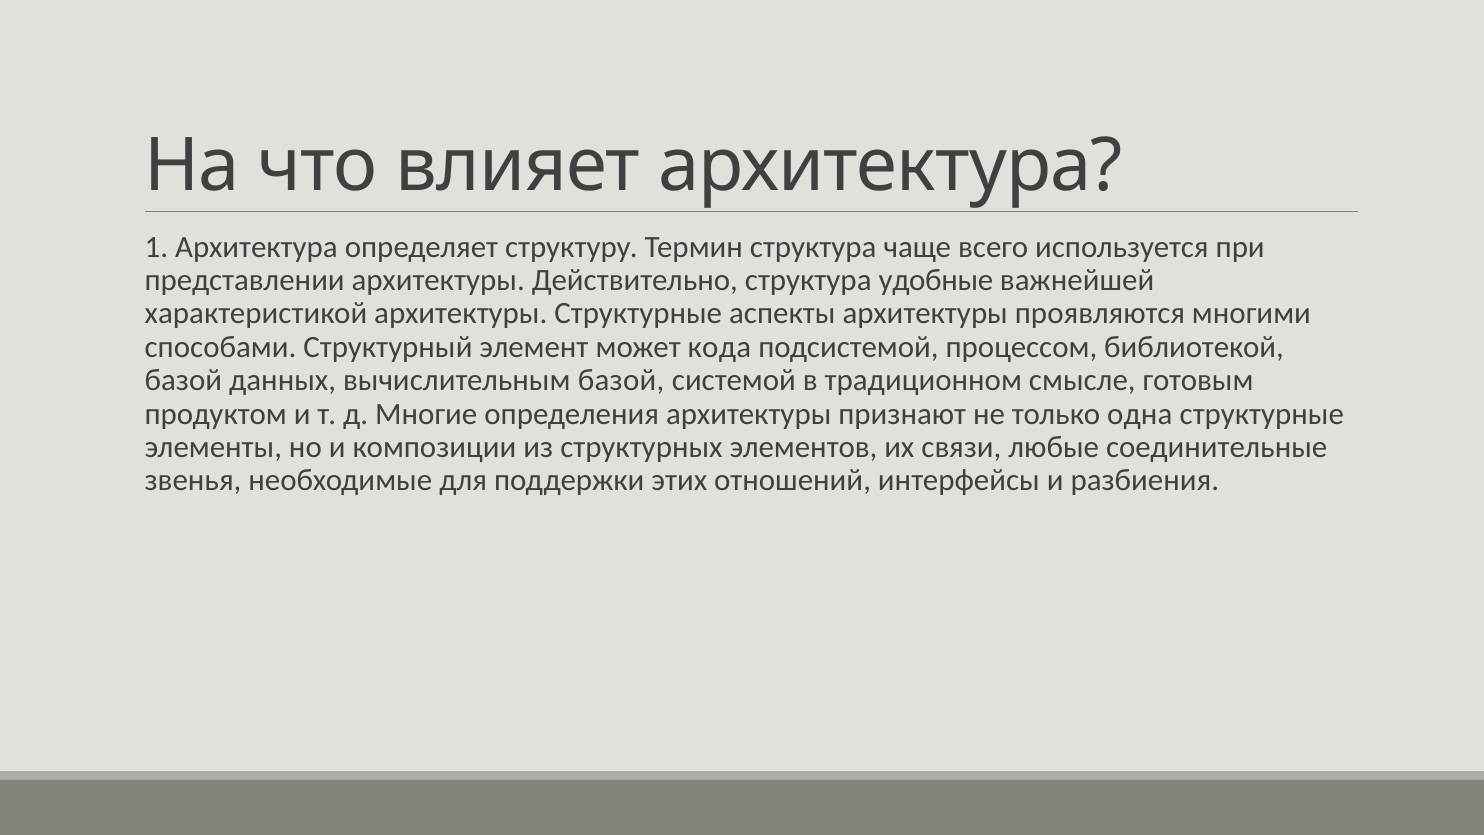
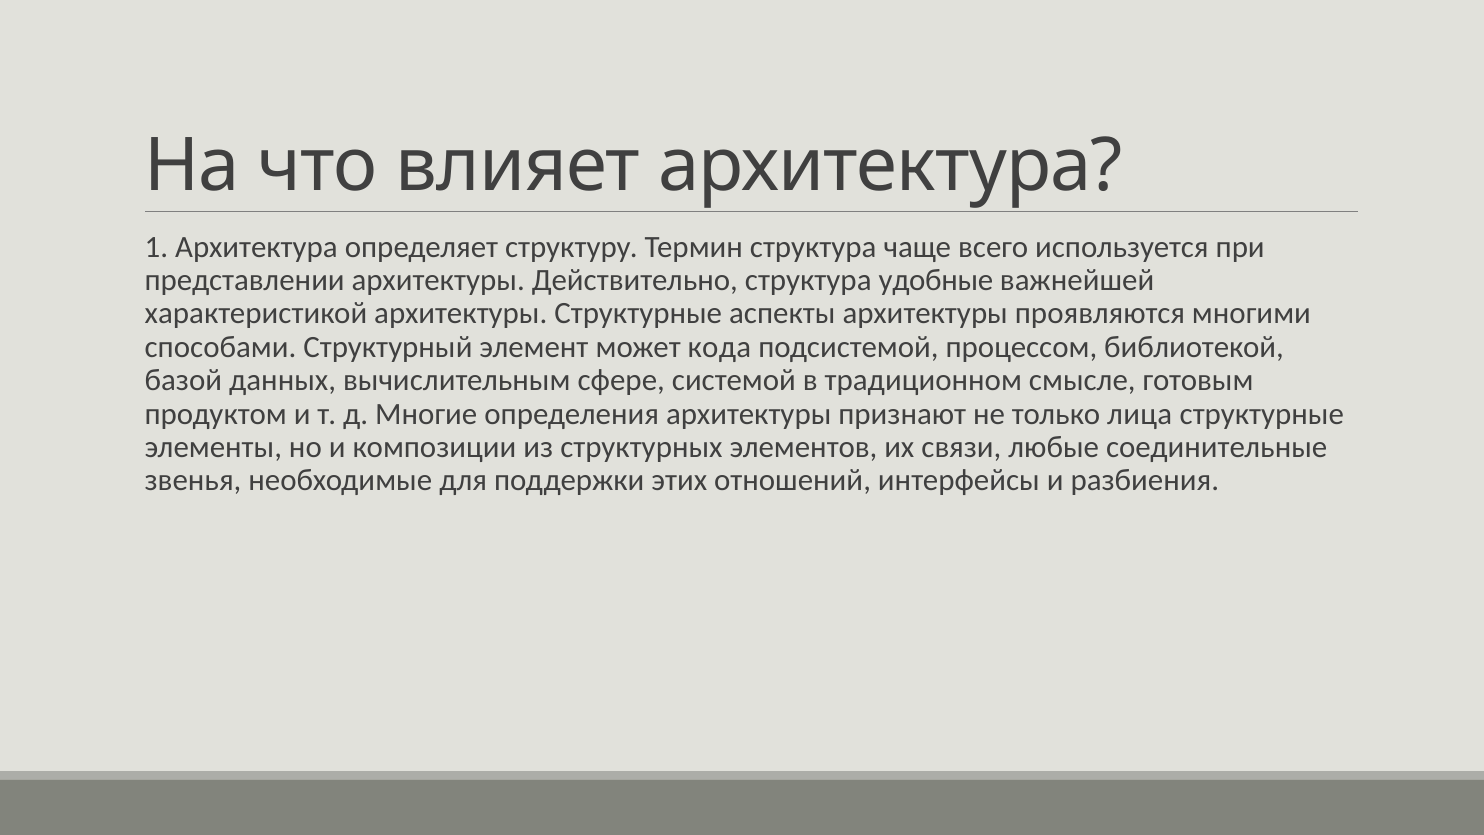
вычислительным базой: базой -> сфере (621, 380)
одна: одна -> лица (1140, 414)
